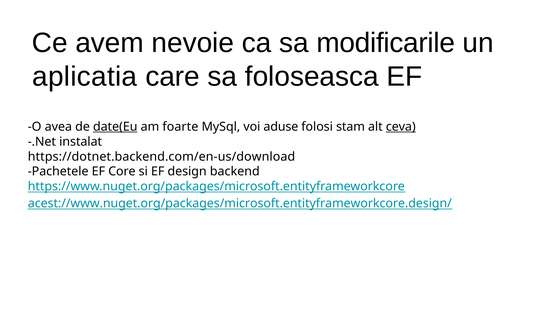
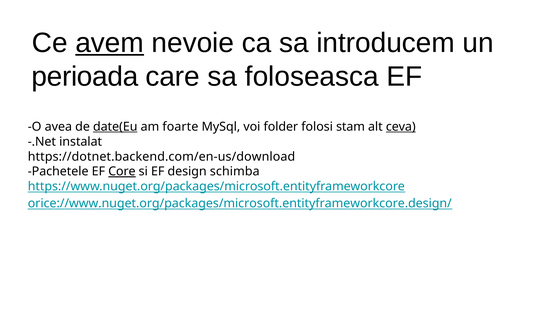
avem underline: none -> present (110, 43)
modificarile: modificarile -> introducem (386, 43)
aplicatia: aplicatia -> perioada (85, 77)
aduse: aduse -> folder (281, 127)
Core underline: none -> present (122, 172)
backend: backend -> schimba (235, 172)
acest://www.nuget.org/packages/microsoft.entityframeworkcore.design/: acest://www.nuget.org/packages/microsoft.entityframeworkcore.design/ -> orice://www.nuget.org/packages/microsoft.entityframeworkcore.design/ (240, 203)
